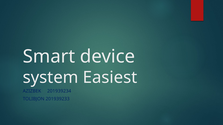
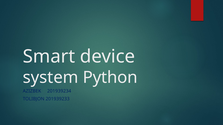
Easiest: Easiest -> Python (110, 78)
